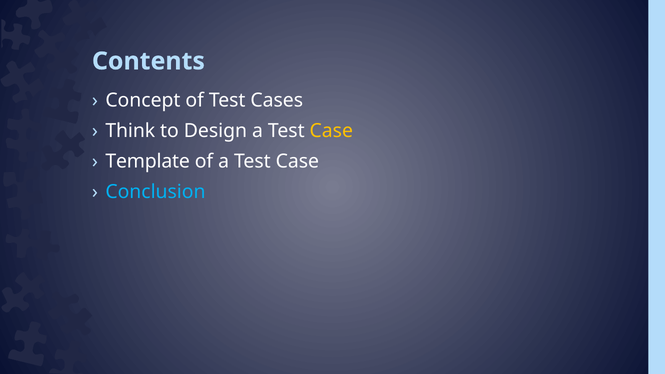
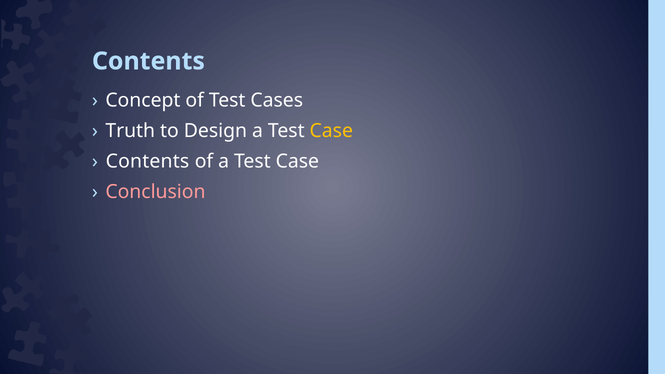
Think: Think -> Truth (130, 131)
Template: Template -> Contents (147, 161)
Conclusion colour: light blue -> pink (155, 192)
